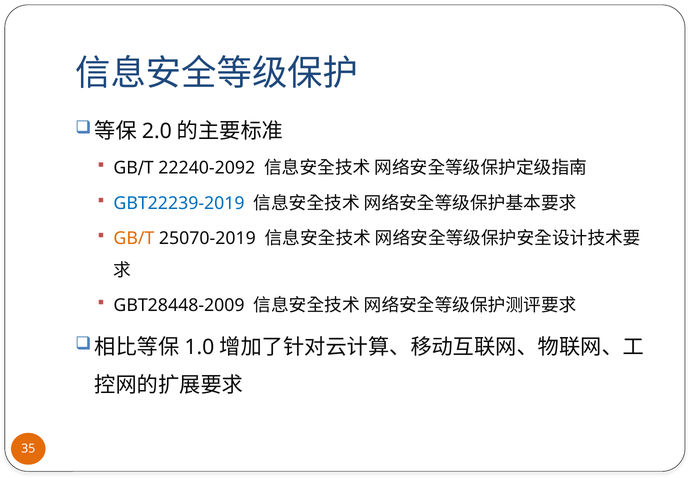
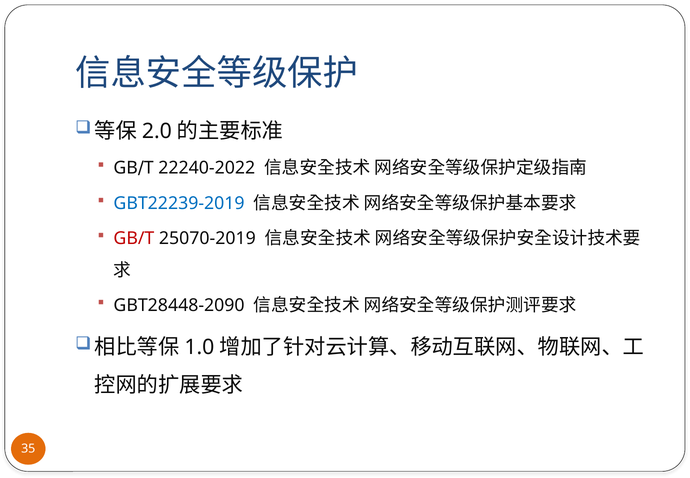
22240-2092: 22240-2092 -> 22240-2022 (207, 168)
GB/T colour: orange -> red (134, 238)
GBT28448-2009: GBT28448-2009 -> GBT28448-2090 (179, 305)
